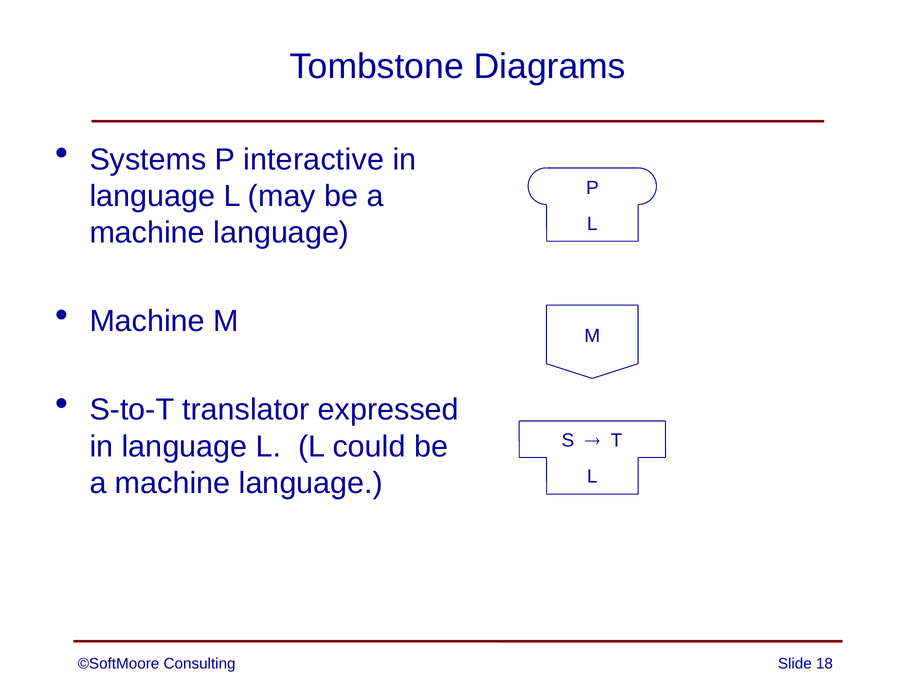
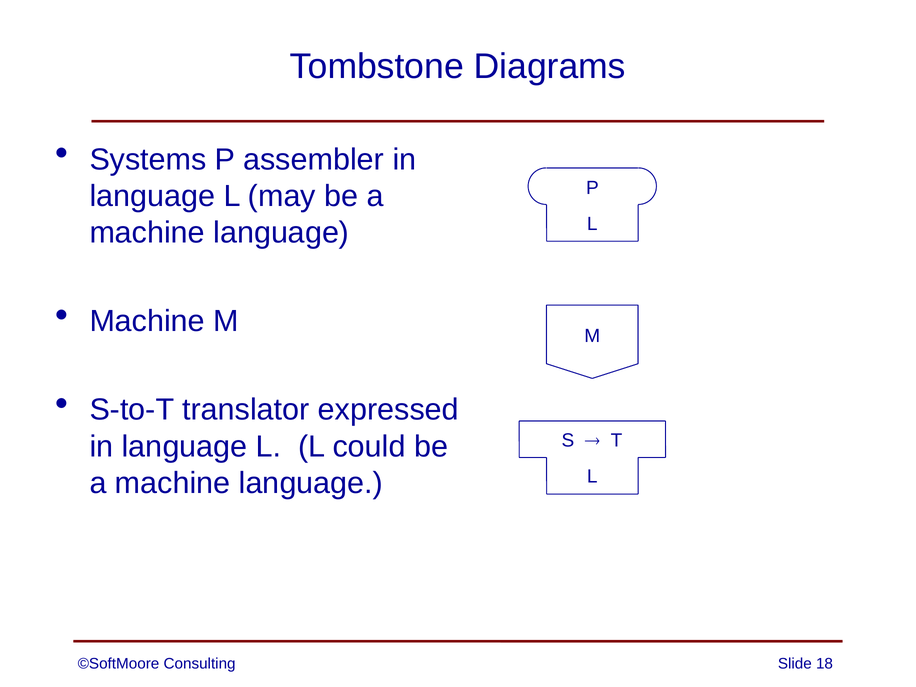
interactive: interactive -> assembler (314, 160)
